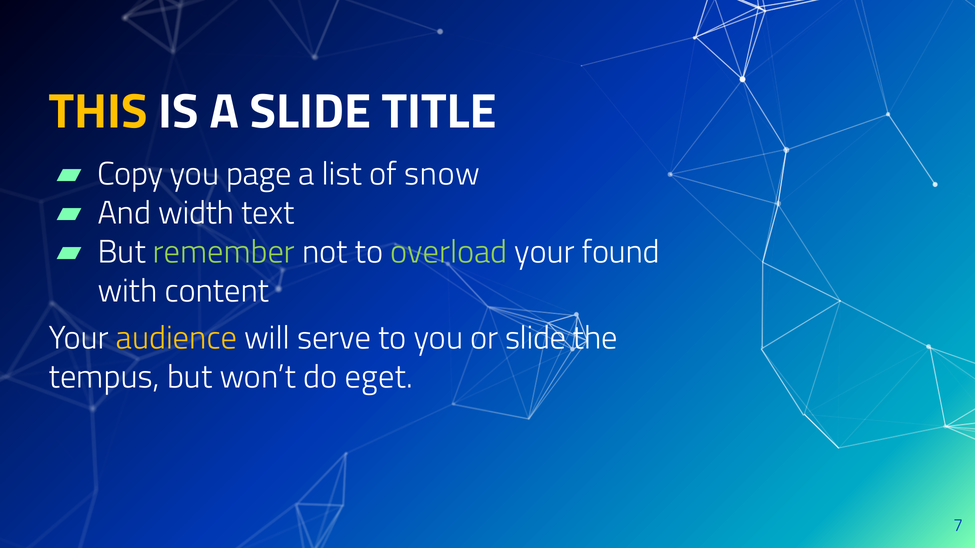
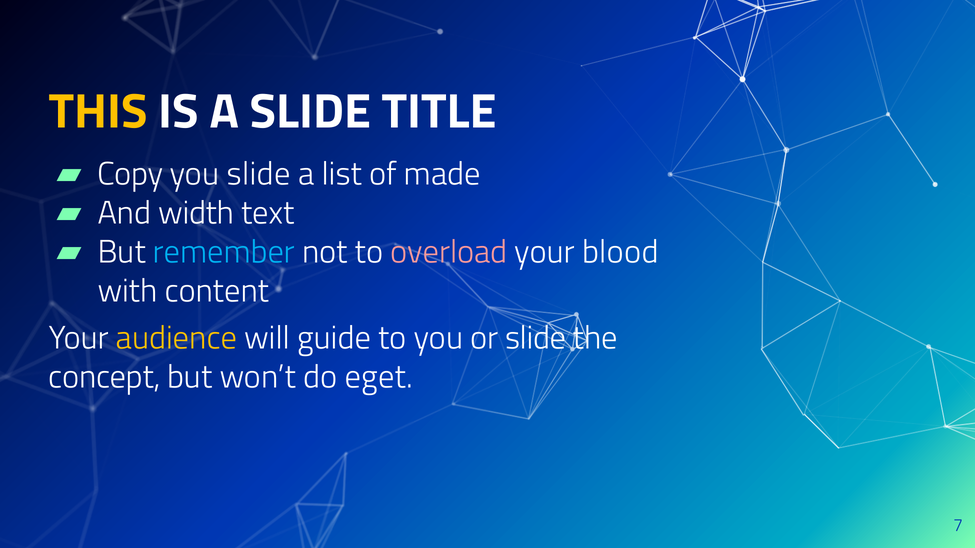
you page: page -> slide (259, 174)
snow: snow -> made (442, 174)
remember colour: light green -> light blue (224, 252)
overload colour: light green -> pink (449, 252)
found: found -> blood (620, 252)
serve: serve -> guide (334, 338)
tempus: tempus -> concept (104, 377)
